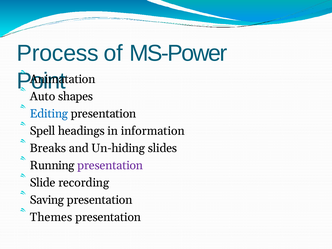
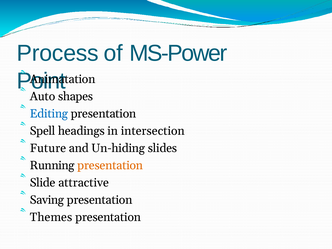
information: information -> intersection (153, 131)
Breaks: Breaks -> Future (48, 148)
presentation colour: purple -> orange (110, 165)
recording: recording -> attractive (84, 183)
